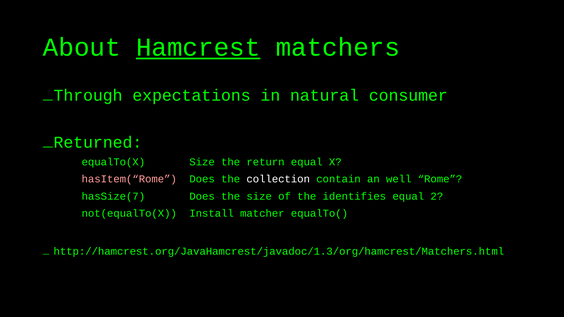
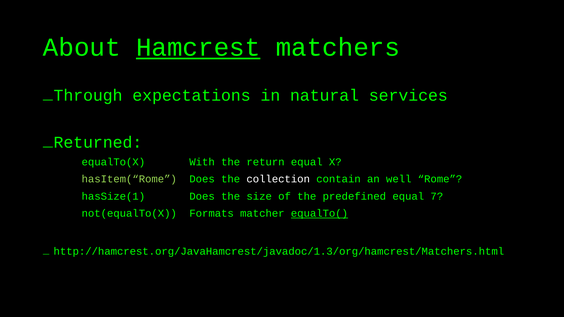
consumer: consumer -> services (408, 95)
equalTo(X Size: Size -> With (202, 162)
hasItem(“Rome colour: pink -> light green (129, 179)
hasSize(7: hasSize(7 -> hasSize(1 (113, 196)
identifies: identifies -> predefined (354, 196)
2: 2 -> 7 (437, 196)
Install: Install -> Formats (212, 214)
equalTo( underline: none -> present (319, 214)
